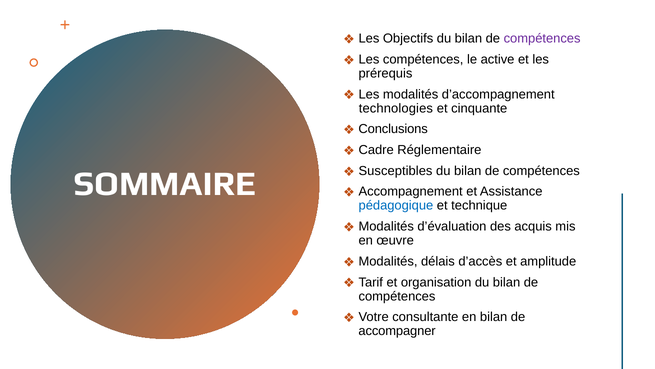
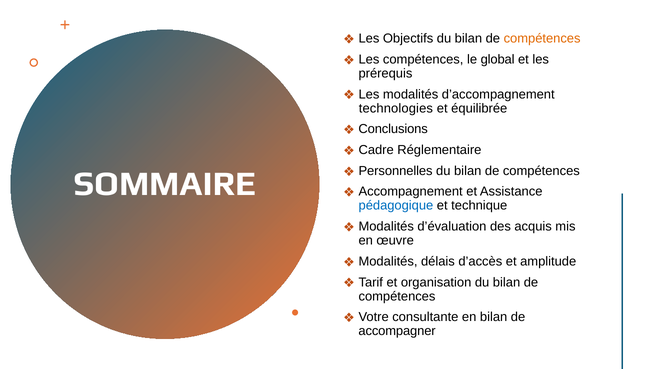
compétences colour: purple -> orange (542, 39)
active: active -> global (498, 59)
cinquante: cinquante -> équilibrée (479, 108)
Susceptibles: Susceptibles -> Personnelles (396, 171)
